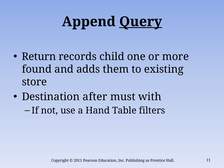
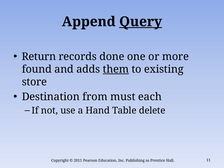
child: child -> done (112, 57)
them underline: none -> present (116, 69)
after: after -> from (95, 97)
with: with -> each (150, 97)
filters: filters -> delete (152, 110)
